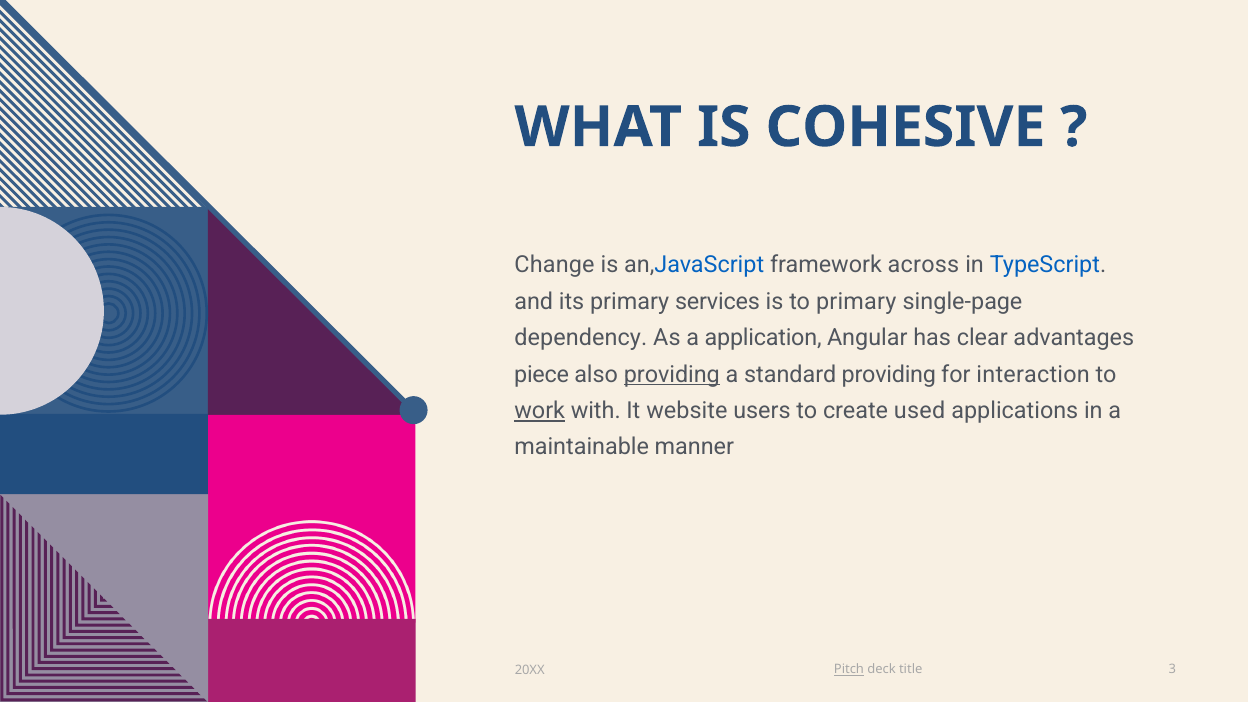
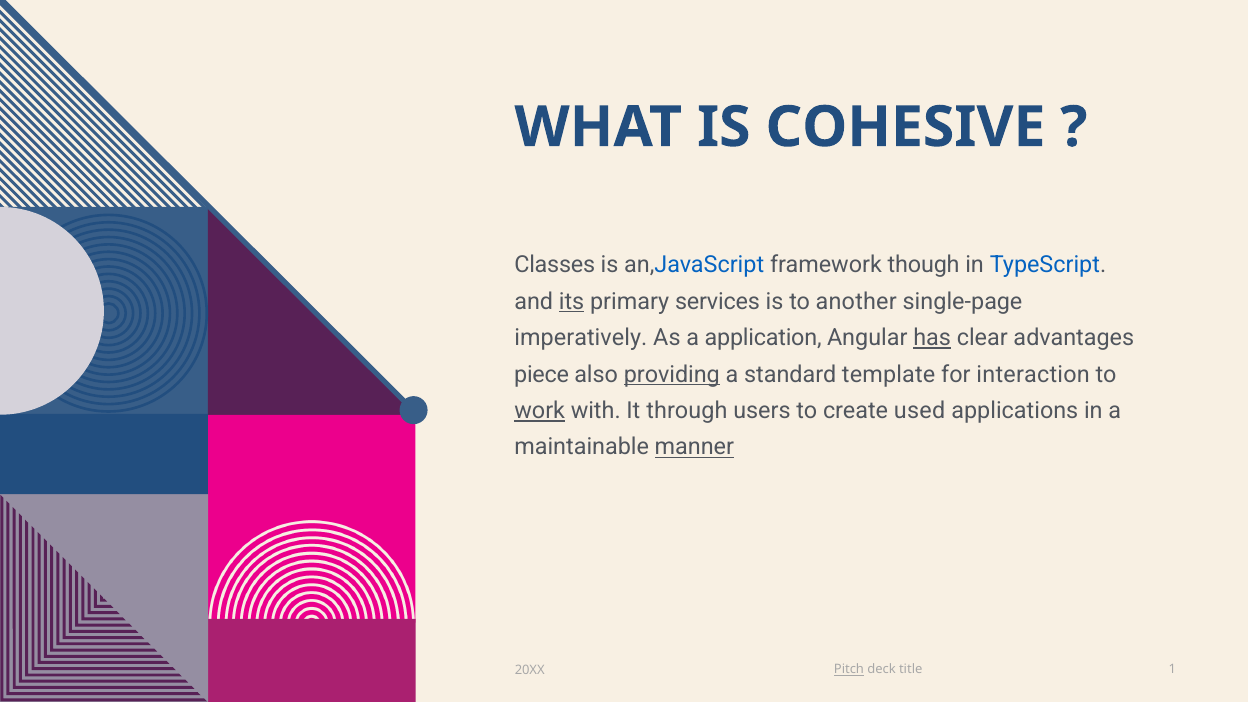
Change: Change -> Classes (555, 265)
across: across -> though (924, 265)
its underline: none -> present (572, 302)
to primary: primary -> another (856, 302)
dependency: dependency -> imperatively (581, 338)
has underline: none -> present (932, 338)
standard providing: providing -> template (889, 374)
website: website -> through (687, 411)
manner underline: none -> present (694, 447)
3: 3 -> 1 (1172, 669)
